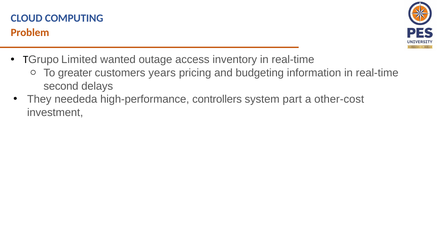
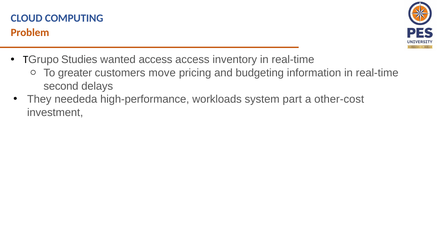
Limited: Limited -> Studies (79, 60)
wanted outage: outage -> access (156, 60)
years: years -> move (162, 73)
controllers: controllers -> workloads (217, 99)
